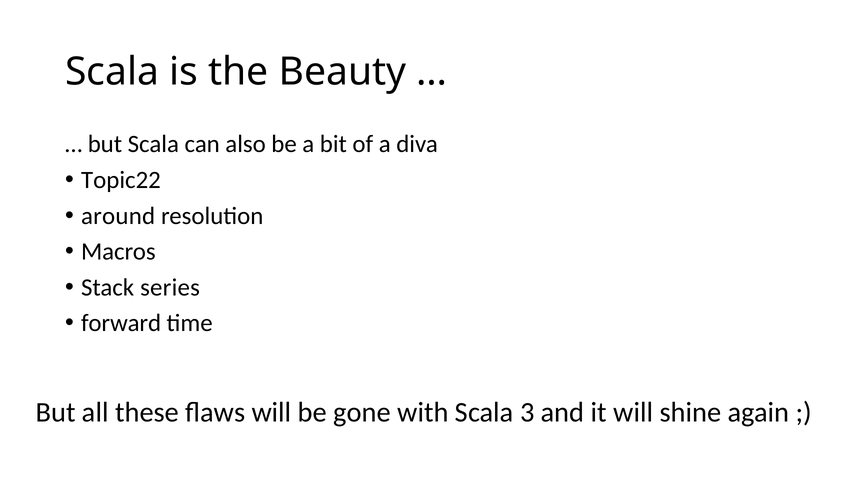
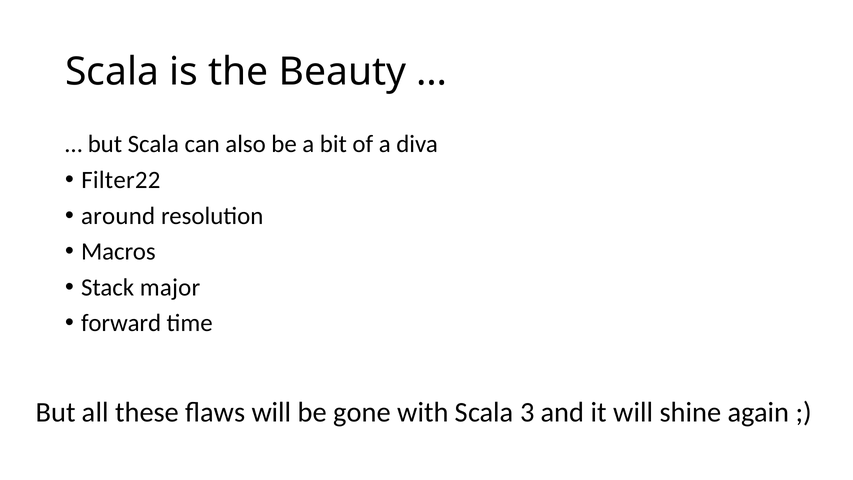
Topic22: Topic22 -> Filter22 (121, 180)
series: series -> major (170, 287)
